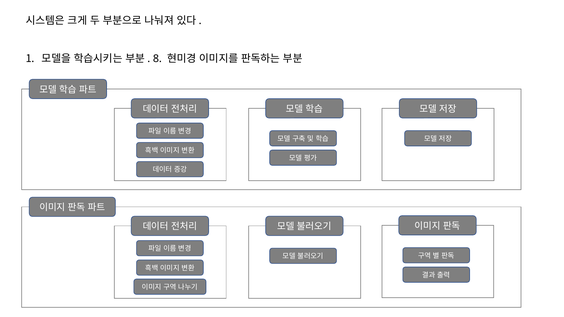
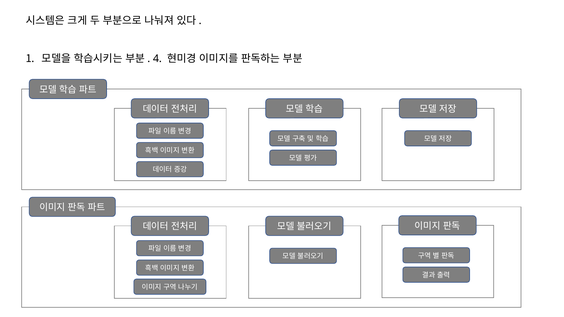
8: 8 -> 4 (157, 59)
